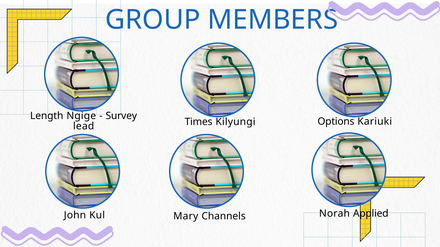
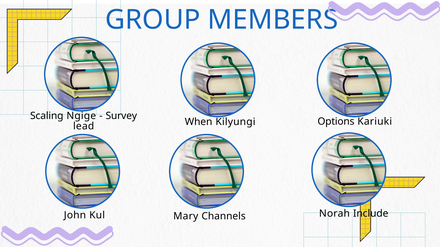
Length: Length -> Scaling (47, 116)
Times: Times -> When (199, 122)
Applied: Applied -> Include (371, 214)
